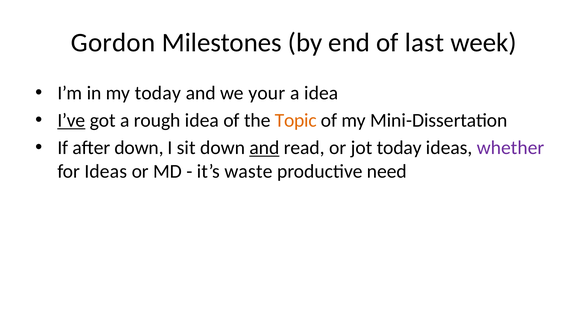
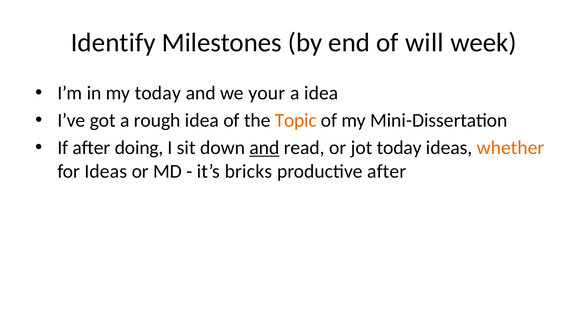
Gordon: Gordon -> Identify (113, 43)
last: last -> will (424, 43)
I’ve underline: present -> none (71, 121)
after down: down -> doing (139, 148)
whether colour: purple -> orange (511, 148)
waste: waste -> bricks (248, 172)
productive need: need -> after (387, 172)
